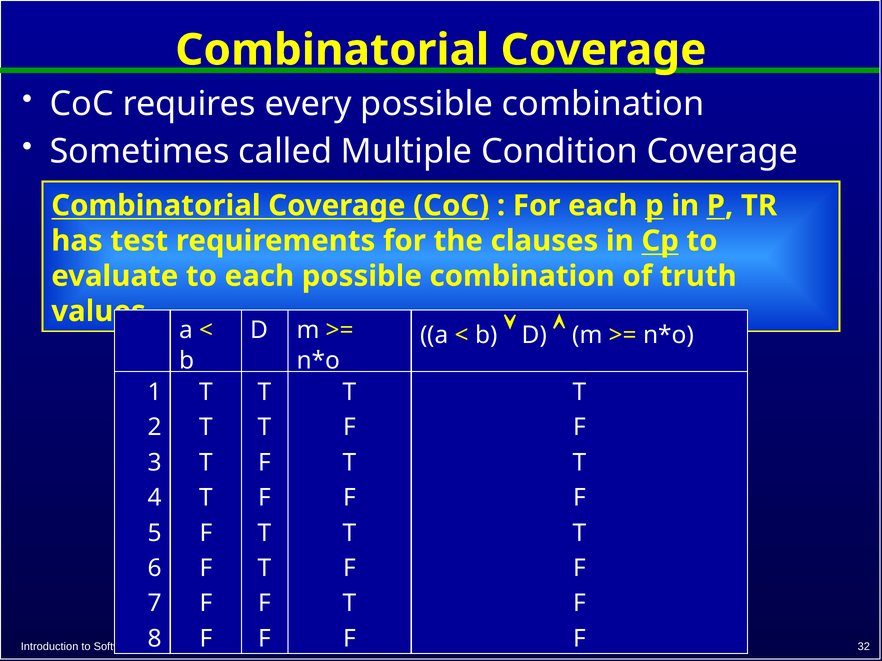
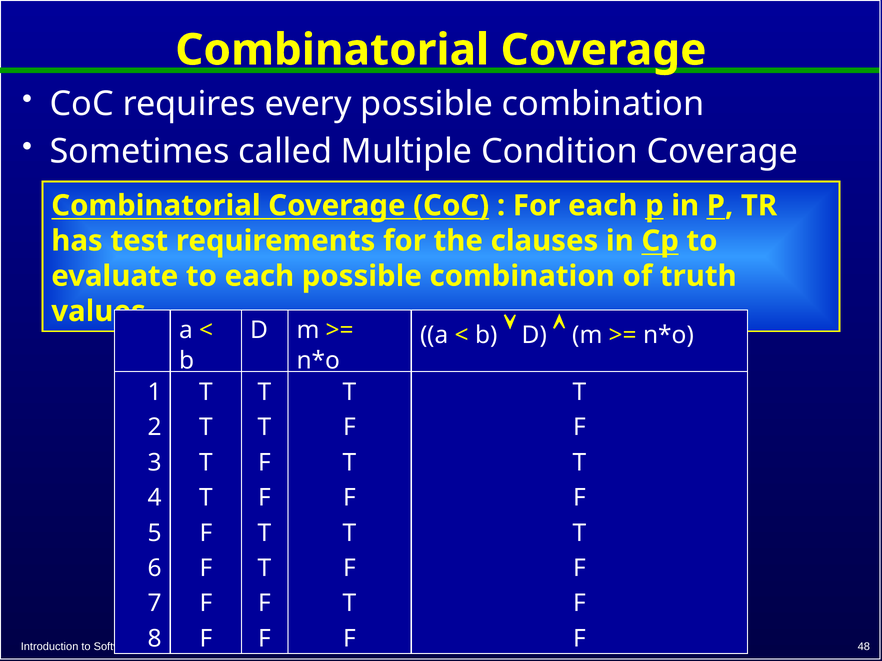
32: 32 -> 48 (864, 647)
